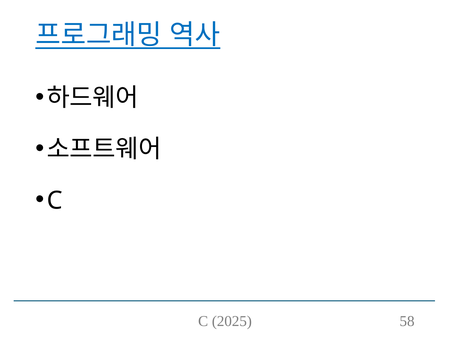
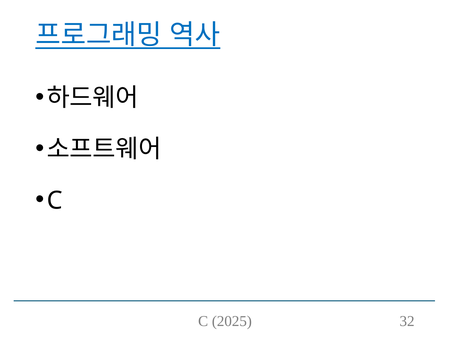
58: 58 -> 32 (407, 321)
